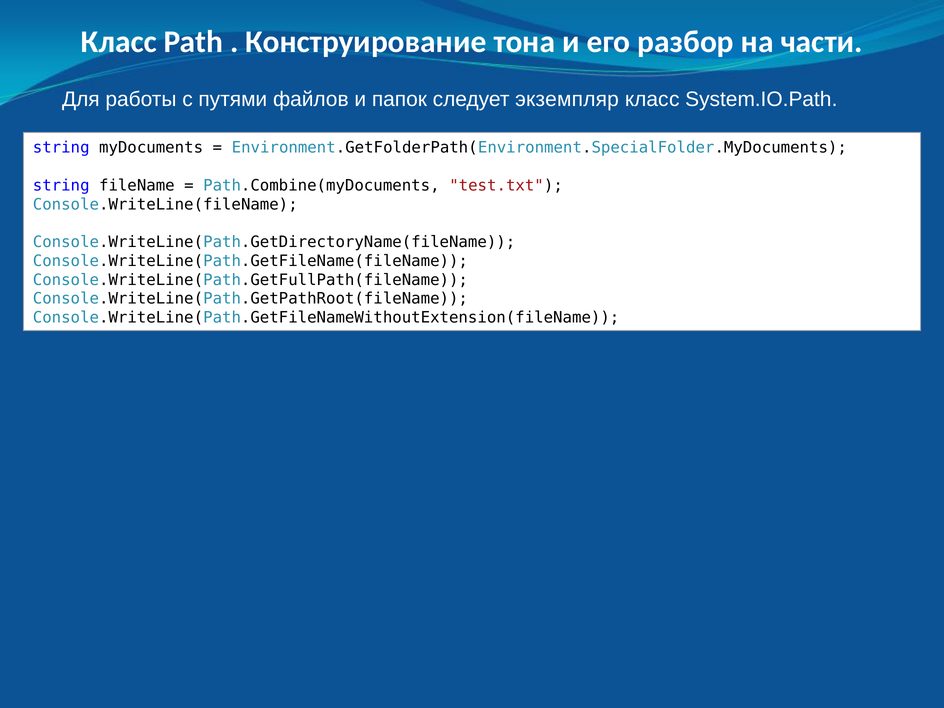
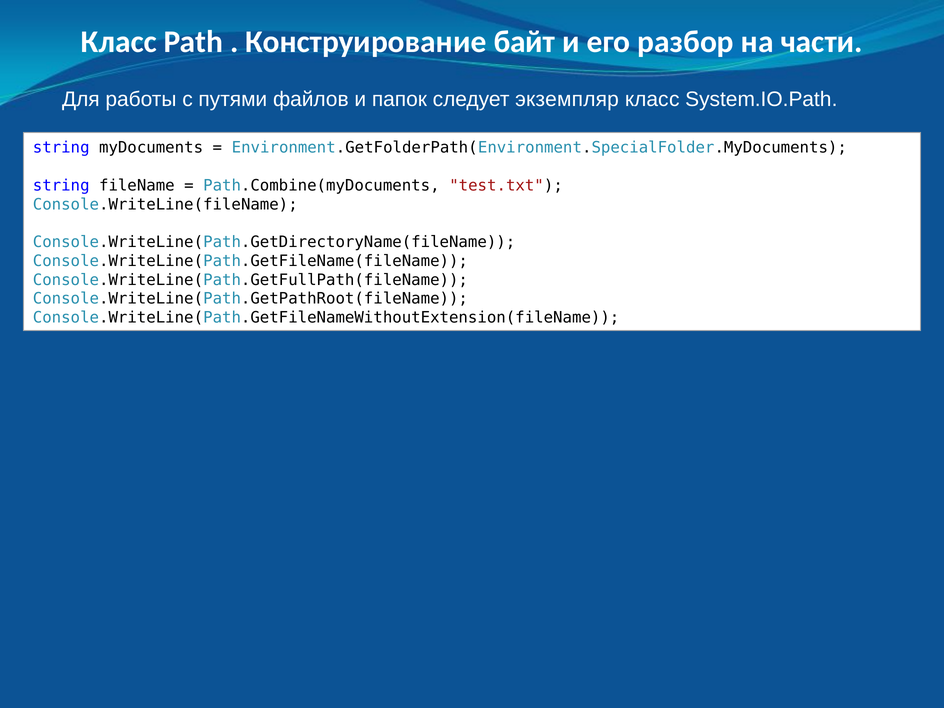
тона: тона -> байт (524, 42)
